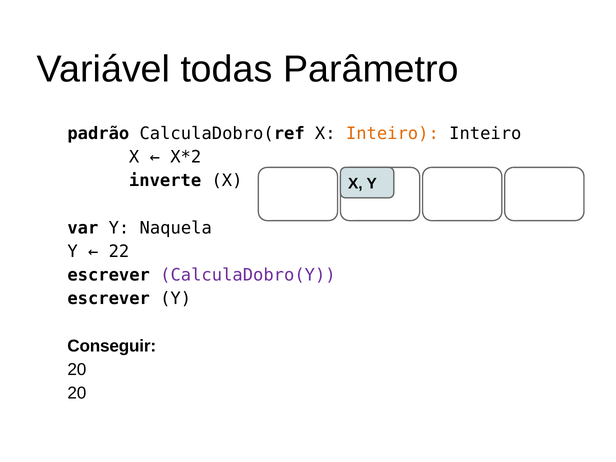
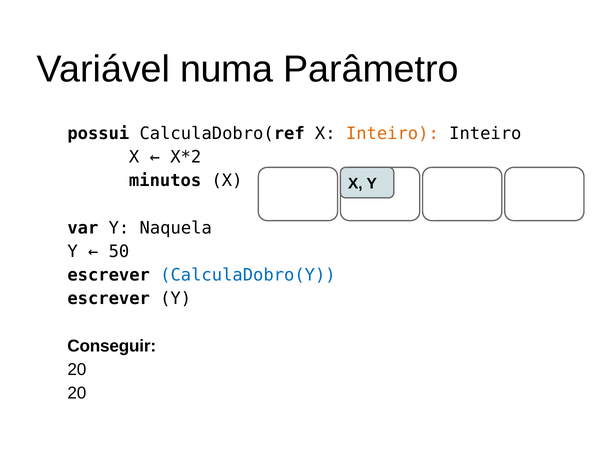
todas: todas -> numa (227, 69)
padrão: padrão -> possui (98, 133)
inverte: inverte -> minutos (165, 181)
22: 22 -> 50 (119, 252)
CalculaDobro(Y colour: purple -> blue (248, 275)
